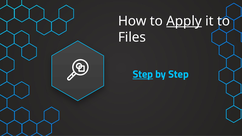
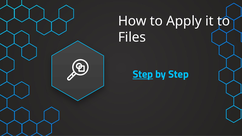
Apply underline: present -> none (184, 21)
